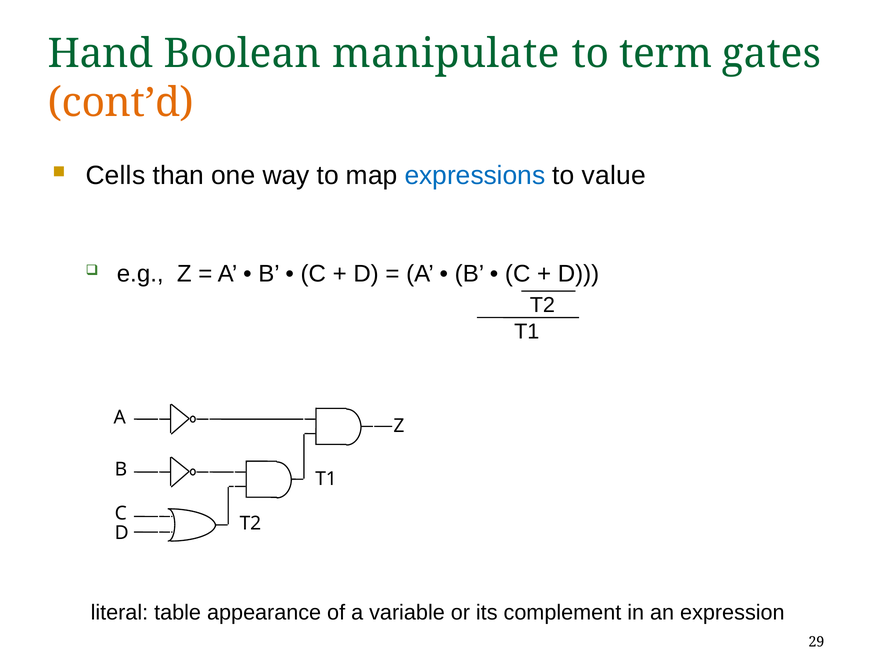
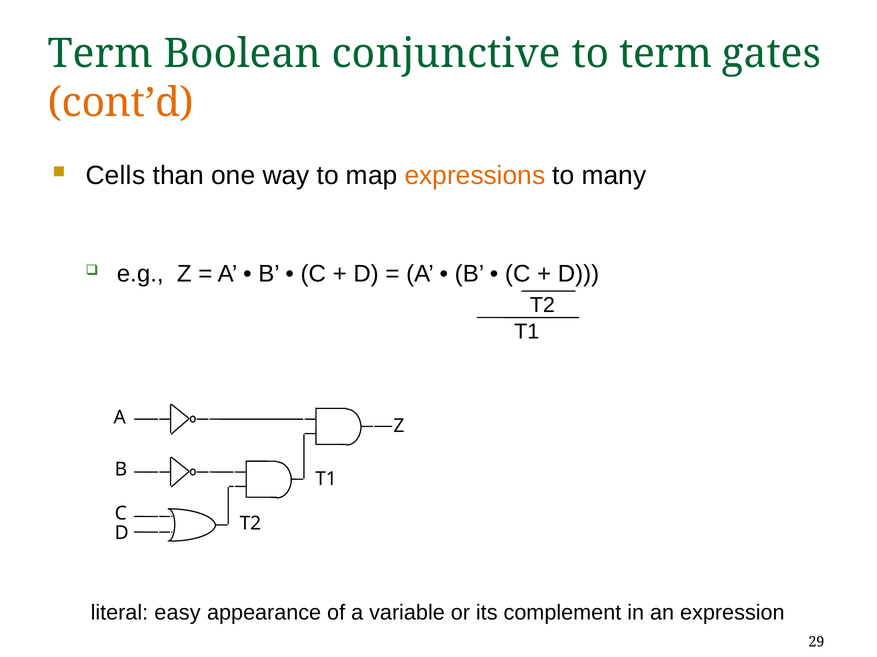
Hand: Hand -> Term (100, 54)
manipulate: manipulate -> conjunctive (446, 54)
expressions colour: blue -> orange (475, 175)
value: value -> many (614, 175)
table: table -> easy (177, 613)
